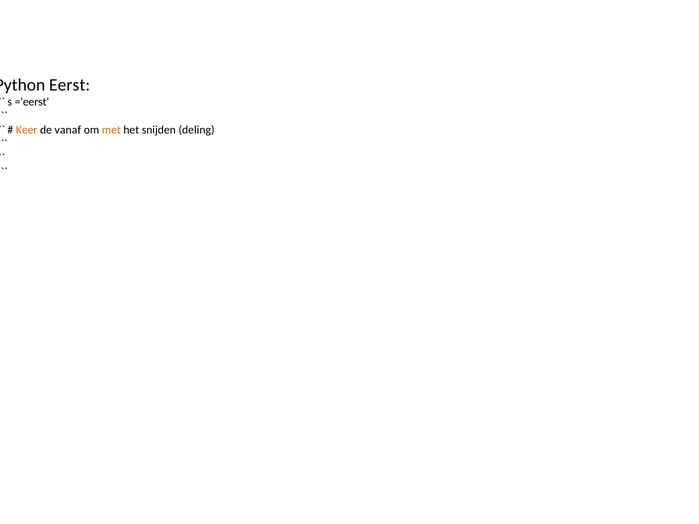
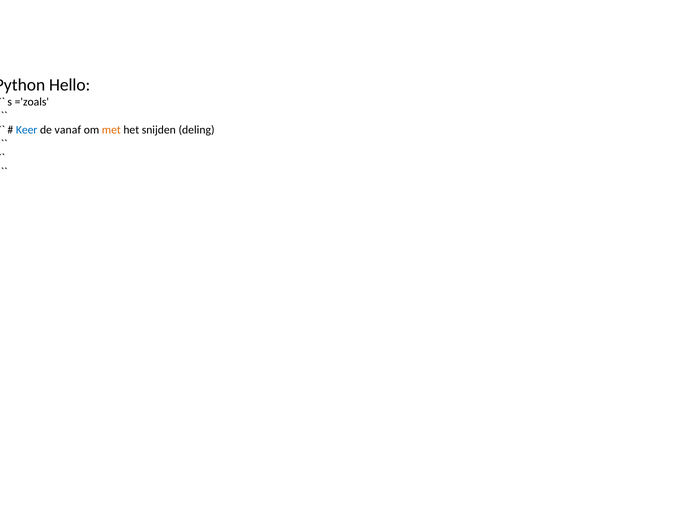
Eerst: Eerst -> Hello (70, 85)
='eerst: ='eerst -> ='zoals (32, 102)
Keer colour: orange -> blue (27, 130)
